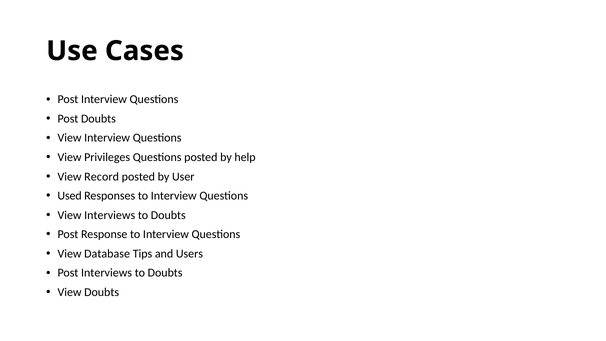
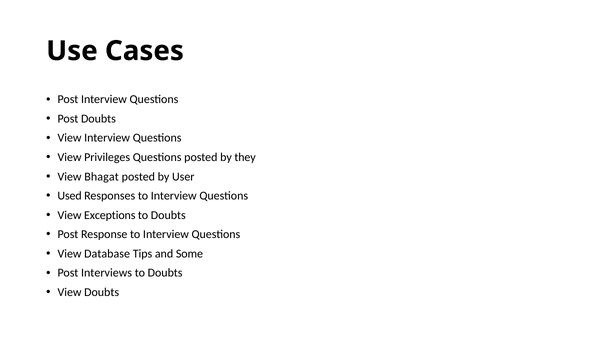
help: help -> they (245, 157)
Record: Record -> Bhagat (102, 176)
View Interviews: Interviews -> Exceptions (110, 215)
Users: Users -> Some (189, 254)
